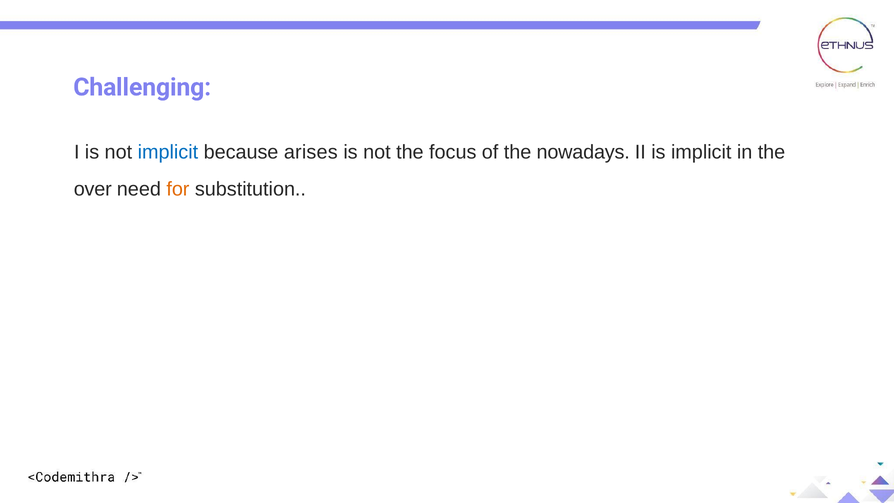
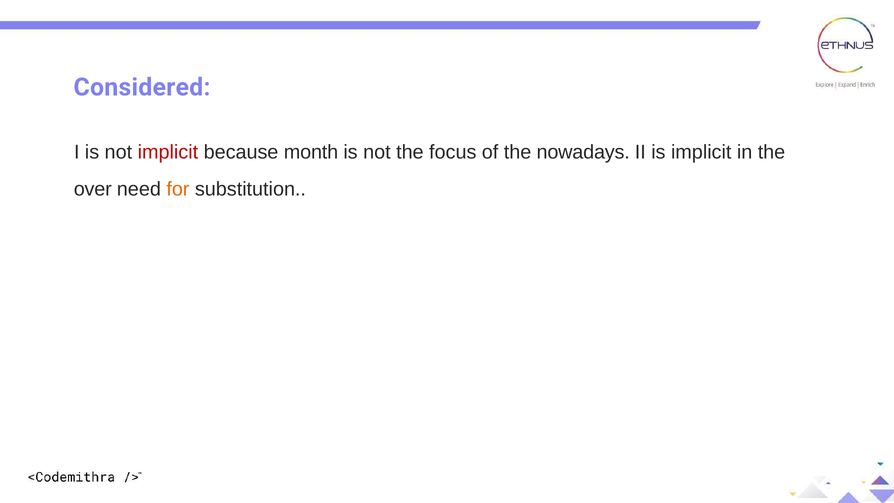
Challenging: Challenging -> Considered (142, 87)
implicit colour: blue -> red (168, 152)
arises: arises -> month (311, 152)
